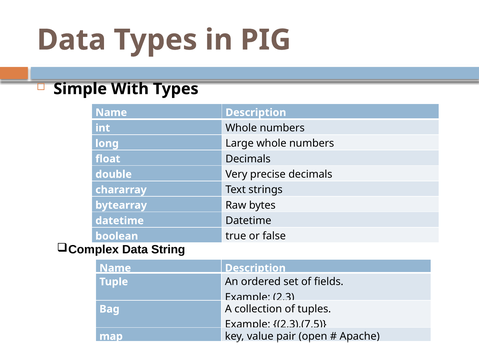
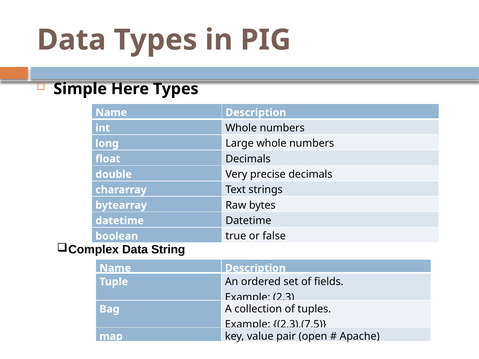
With: With -> Here (130, 89)
